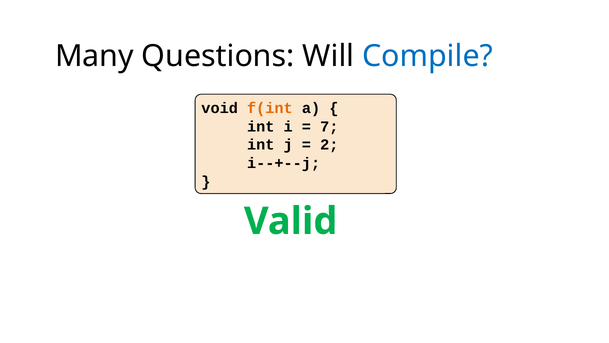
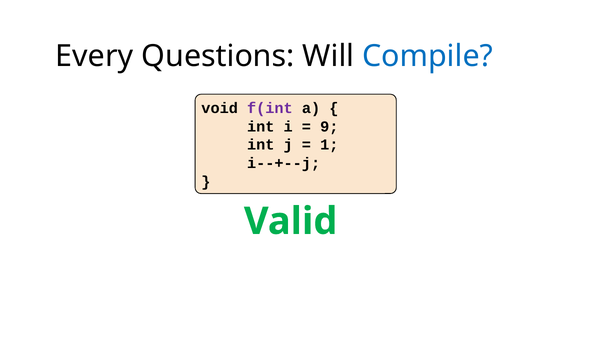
Many: Many -> Every (94, 56)
f(int colour: orange -> purple (270, 108)
7: 7 -> 9 (329, 126)
2: 2 -> 1 (329, 145)
